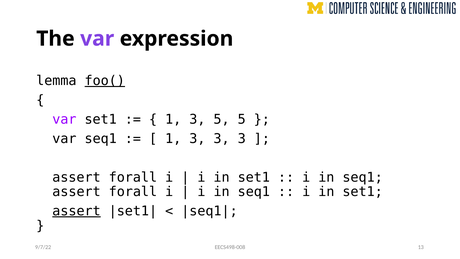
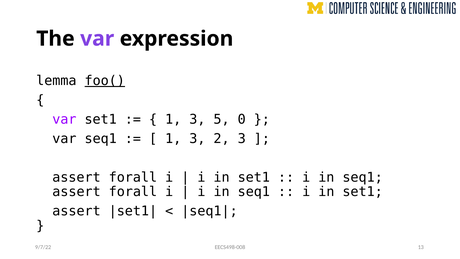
5 5: 5 -> 0 (242, 119)
1 3 3: 3 -> 2 (222, 139)
assert underline: present -> none (77, 211)
